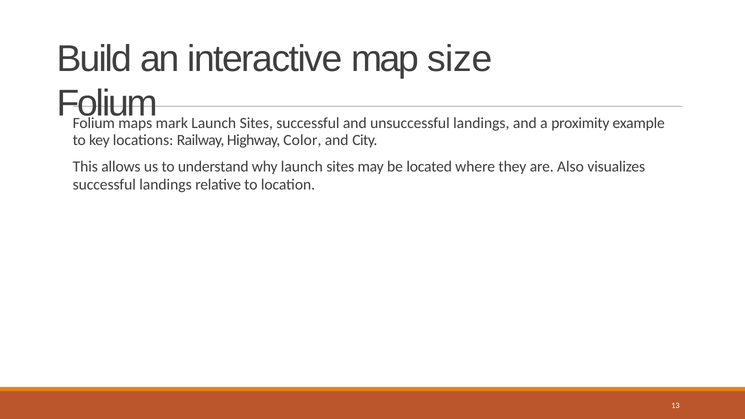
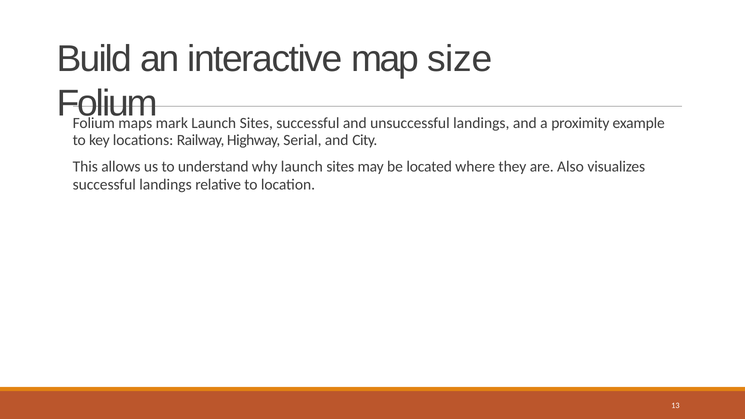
Color: Color -> Serial (302, 140)
